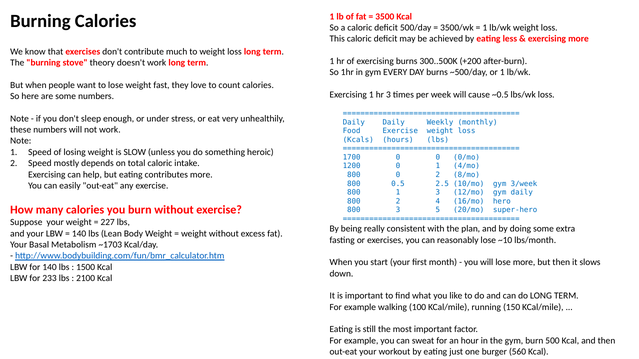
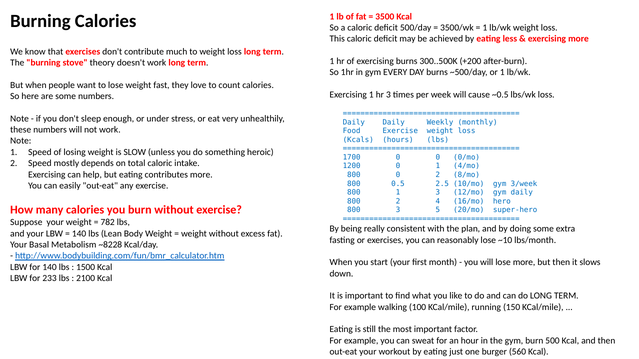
227: 227 -> 782 (108, 223)
~1703: ~1703 -> ~8228 (110, 245)
